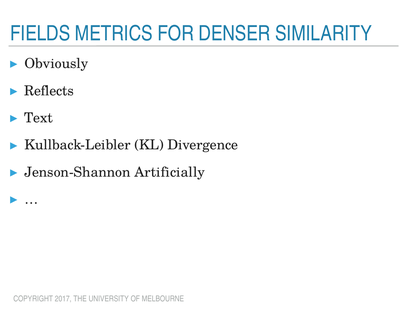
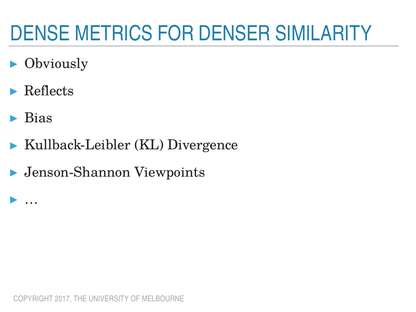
FIELDS: FIELDS -> DENSE (40, 34)
Text: Text -> Bias (38, 118)
Artificially: Artificially -> Viewpoints (170, 172)
